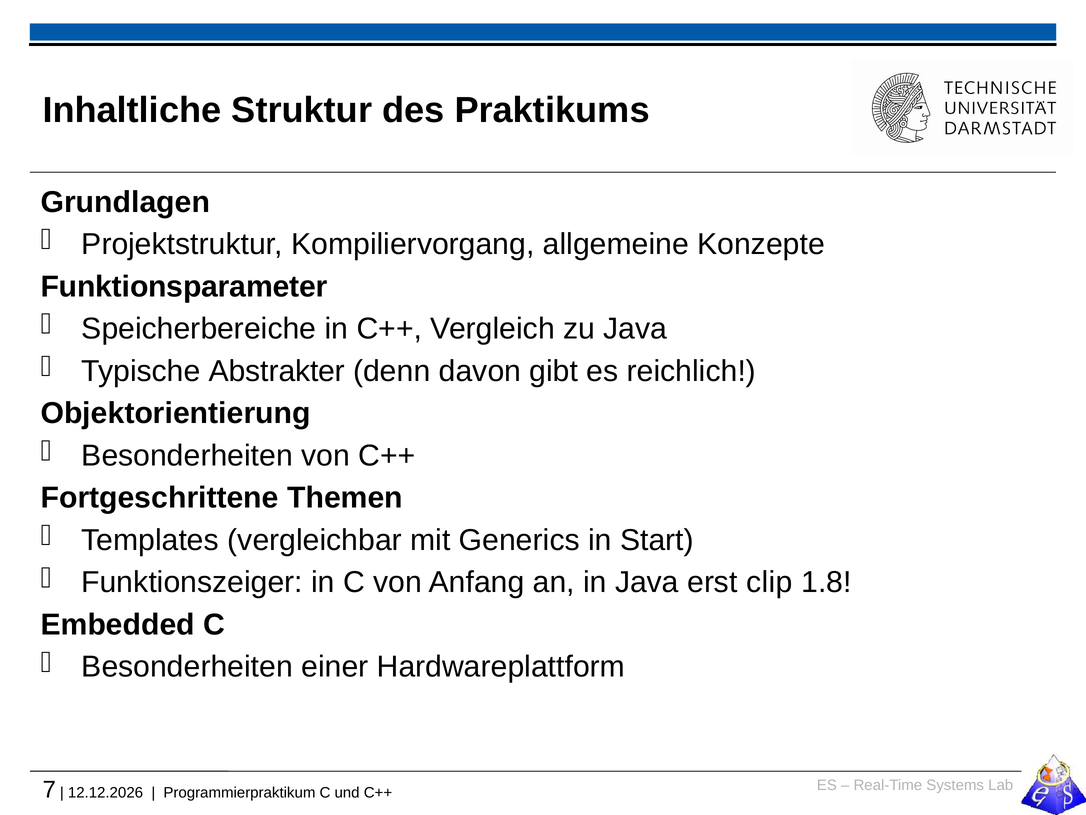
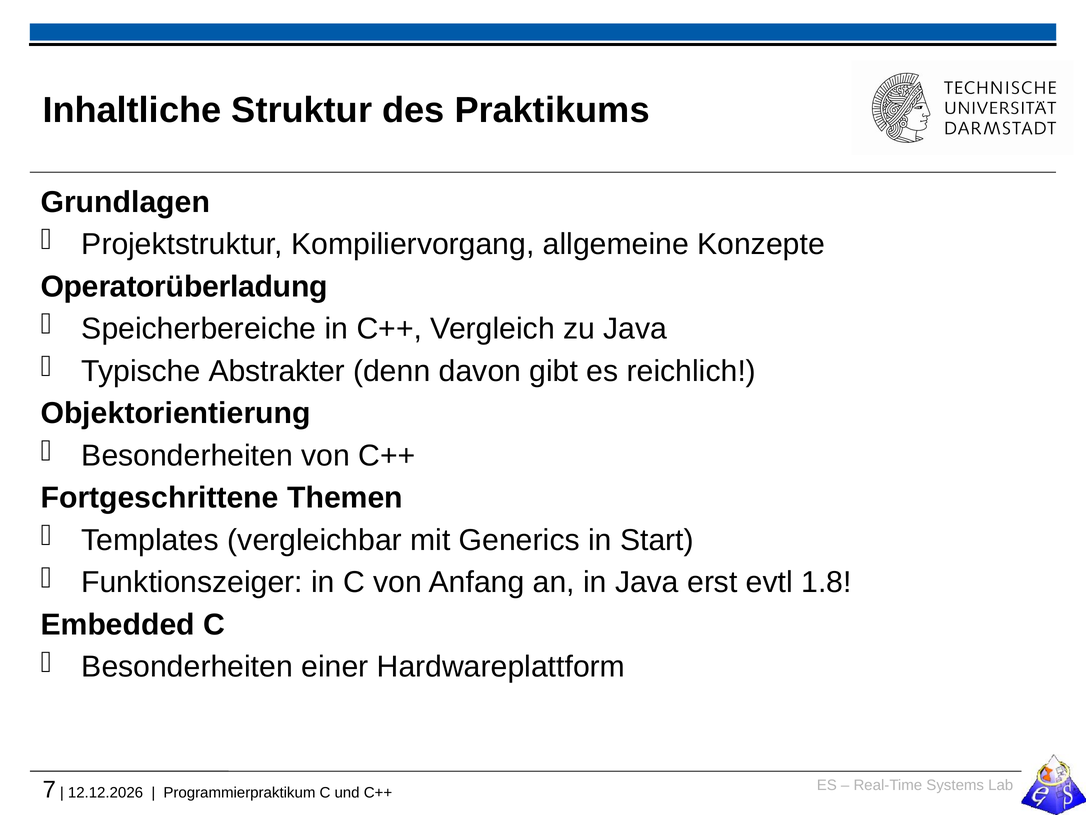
Funktionsparameter: Funktionsparameter -> Operatorüberladung (184, 286)
clip: clip -> evtl (769, 582)
